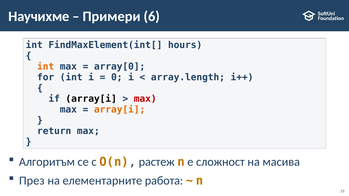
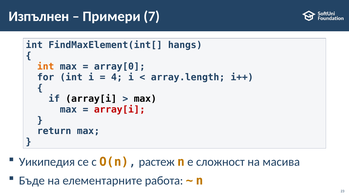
Научихме: Научихме -> Изпълнен (39, 17)
6: 6 -> 7 (152, 17)
hours: hours -> hangs (185, 45)
0: 0 -> 4 (117, 77)
max colour: red -> black (145, 99)
array[i colour: orange -> red (120, 110)
Алгоритъм: Алгоритъм -> Уикипедия (47, 162)
През: През -> Бъде (32, 181)
